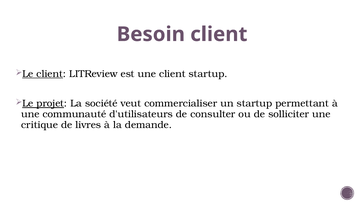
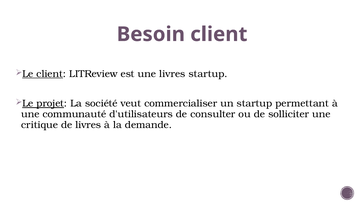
une client: client -> livres (172, 74)
